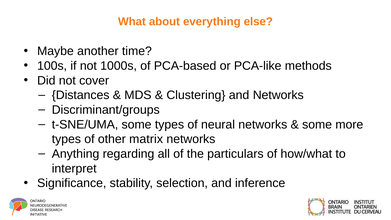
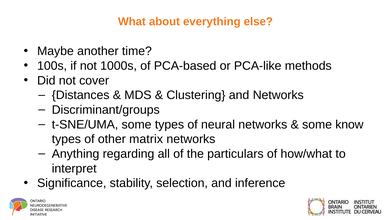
more: more -> know (349, 125)
